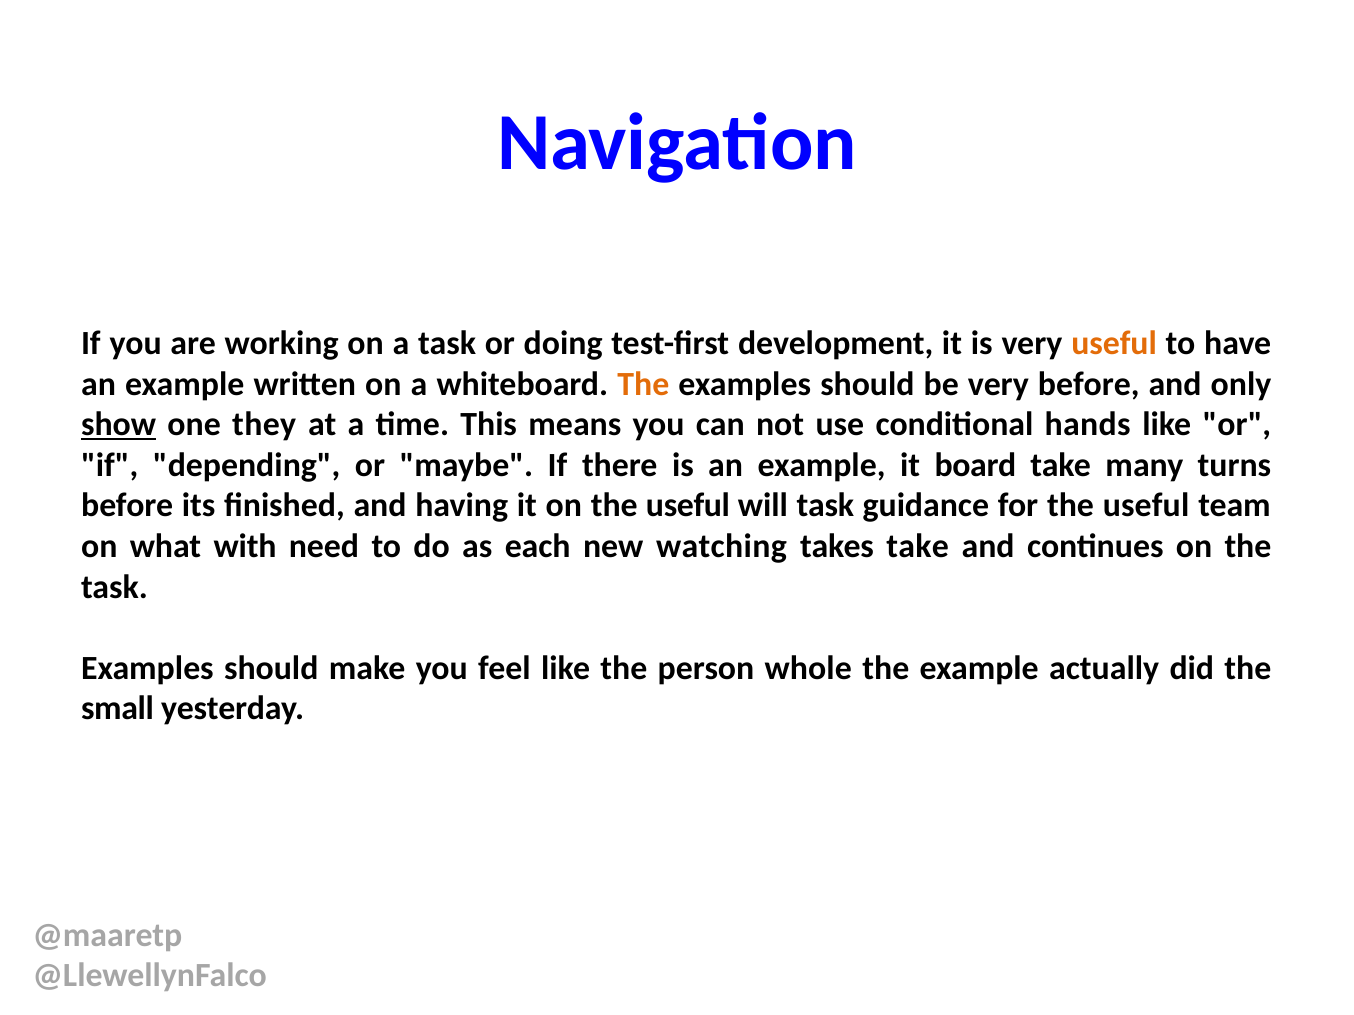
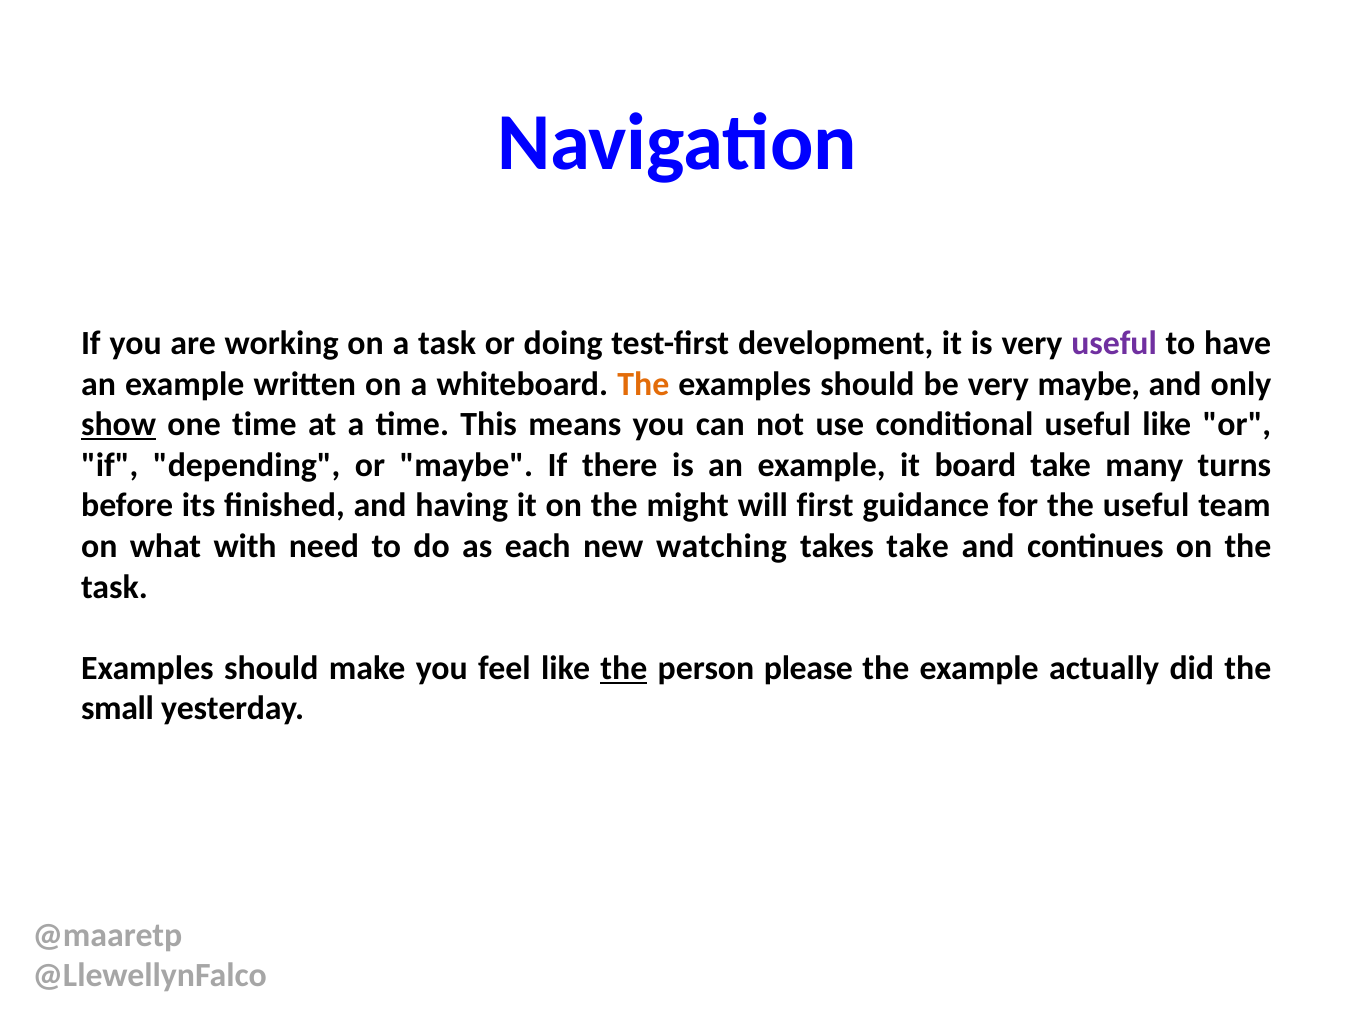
useful colour: orange -> purple (1114, 343)
very before: before -> maybe (1089, 384)
one they: they -> time (264, 425)
conditional hands: hands -> useful (1088, 425)
on the useful: useful -> might (688, 506)
will task: task -> first (825, 506)
the underline: none -> present (624, 668)
whole: whole -> please (808, 668)
